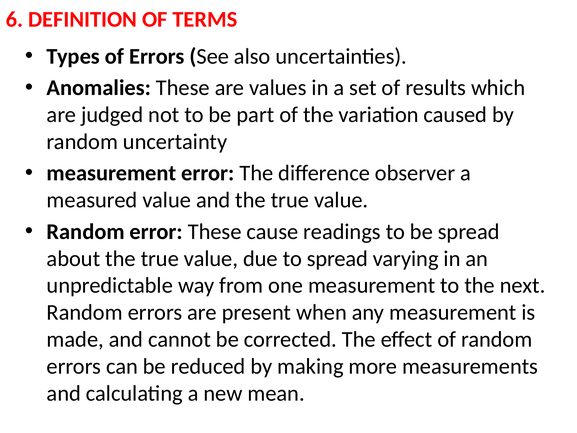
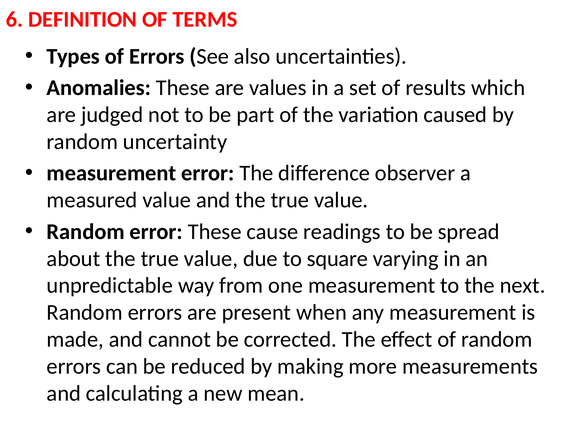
to spread: spread -> square (337, 258)
